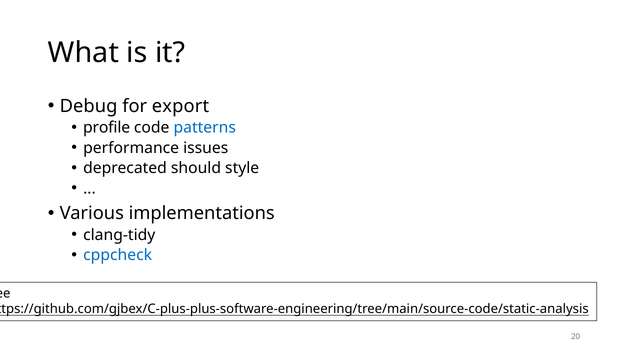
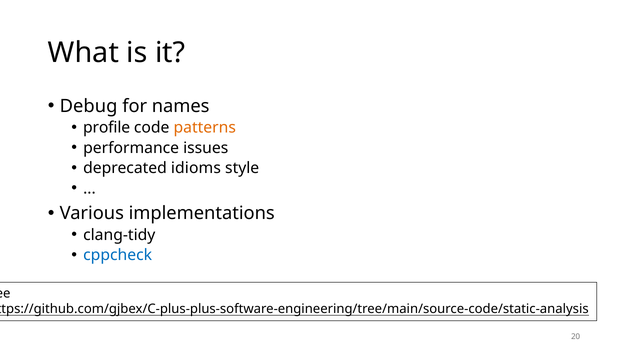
export: export -> names (181, 106)
patterns colour: blue -> orange (205, 128)
should: should -> idioms (196, 168)
